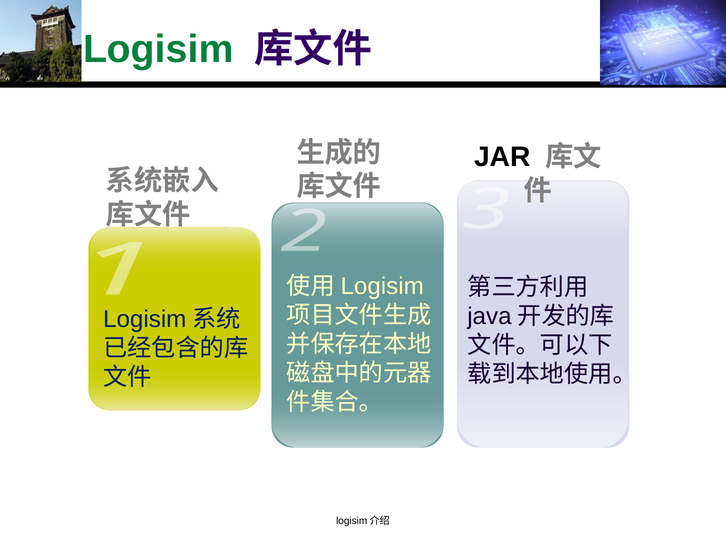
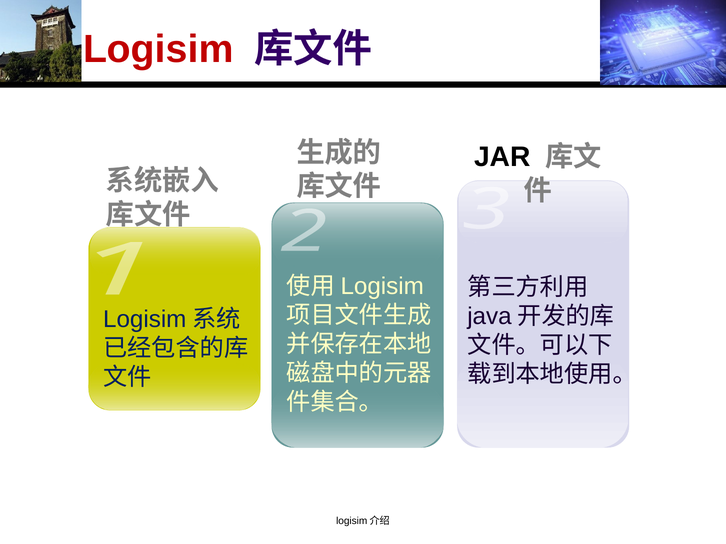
Logisim colour: green -> red (158, 49)
